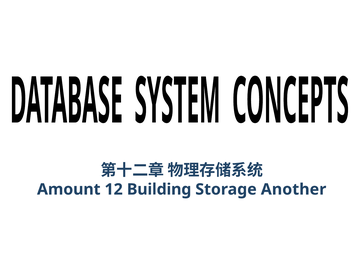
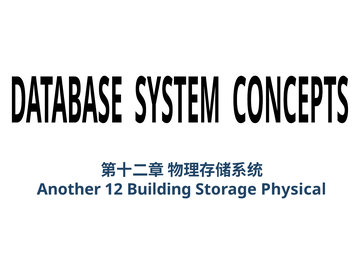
Amount: Amount -> Another (69, 190)
Another: Another -> Physical (294, 190)
